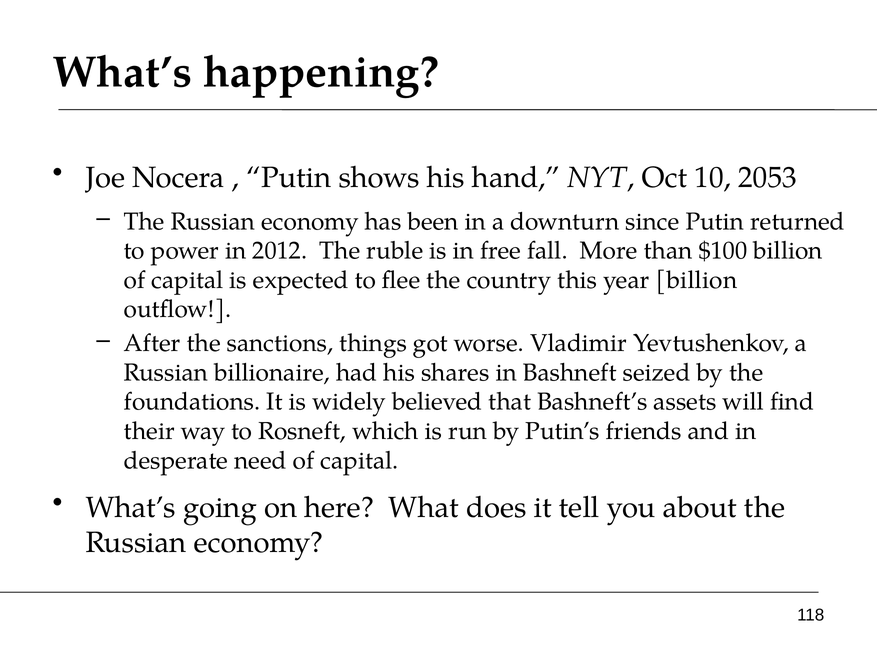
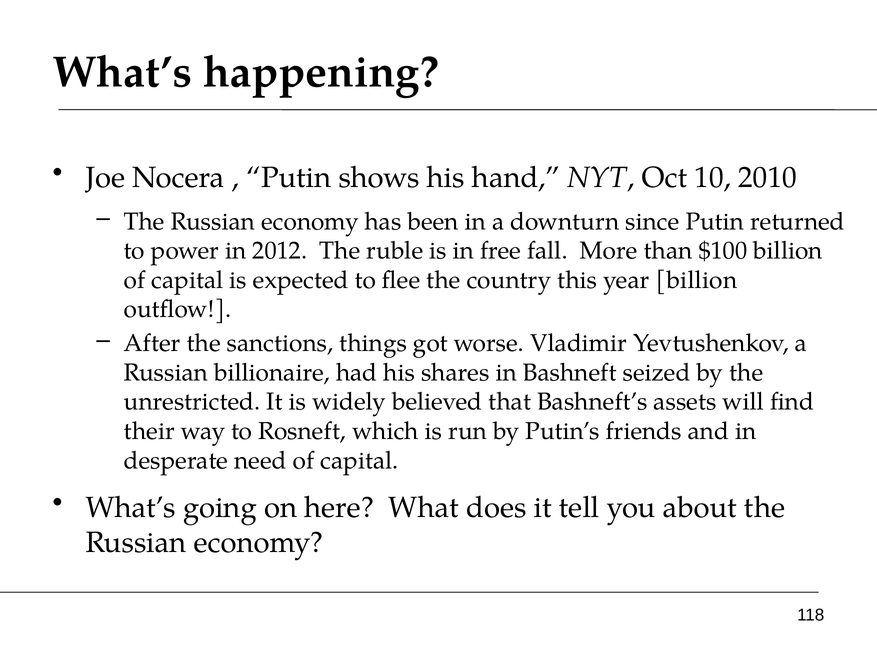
2053: 2053 -> 2010 (768, 177)
foundations: foundations -> unrestricted (192, 402)
